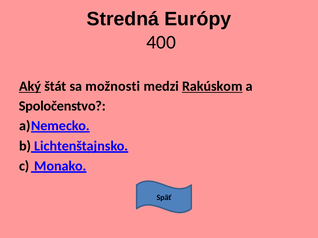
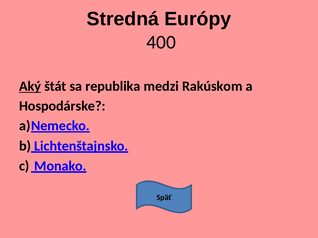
možnosti: možnosti -> republika (113, 87)
Rakúskom underline: present -> none (212, 87)
Spoločenstvo: Spoločenstvo -> Hospodárske (62, 106)
